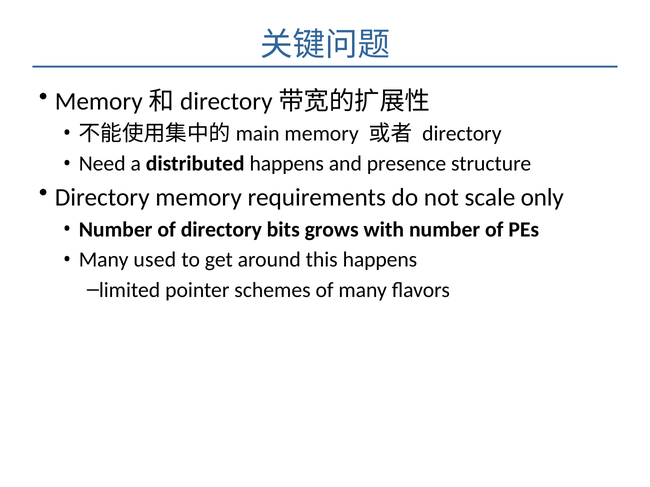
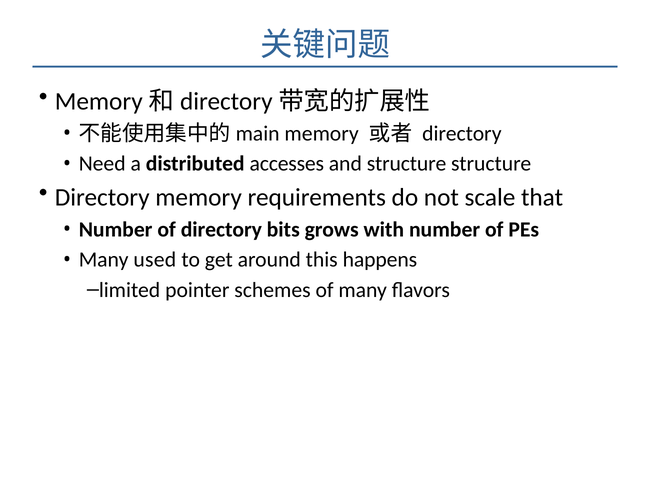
distributed happens: happens -> accesses (287, 164)
and presence: presence -> structure (407, 164)
only: only -> that (542, 197)
